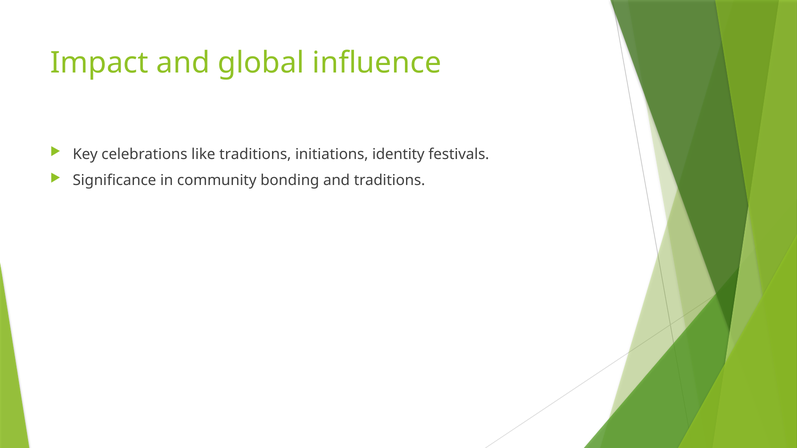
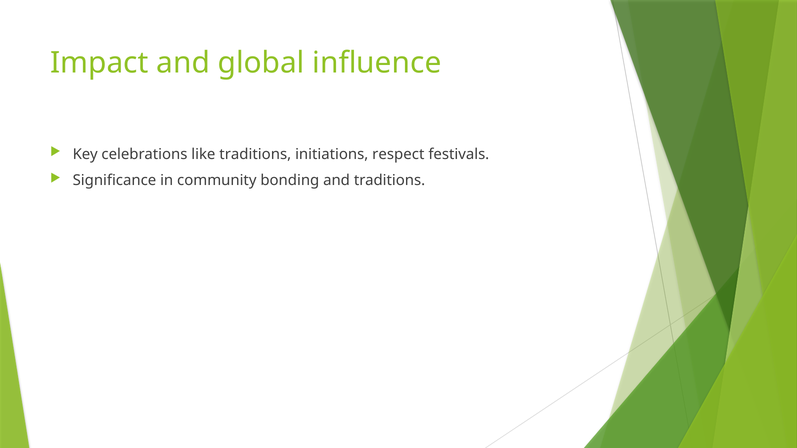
identity: identity -> respect (398, 154)
